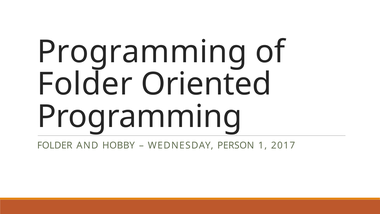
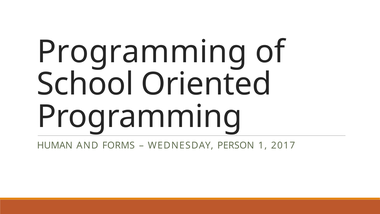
Folder: Folder -> School (85, 84)
FOLDER: FOLDER -> HUMAN (55, 145)
HOBBY: HOBBY -> FORMS (119, 145)
